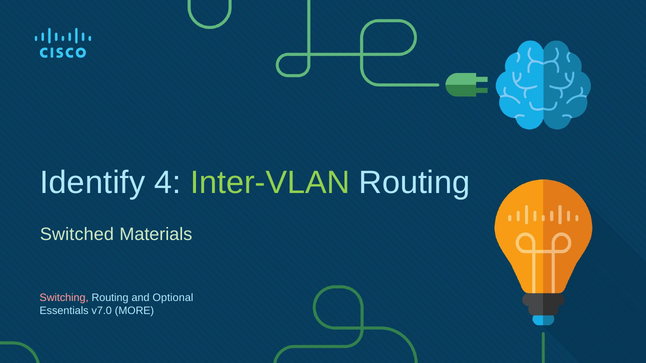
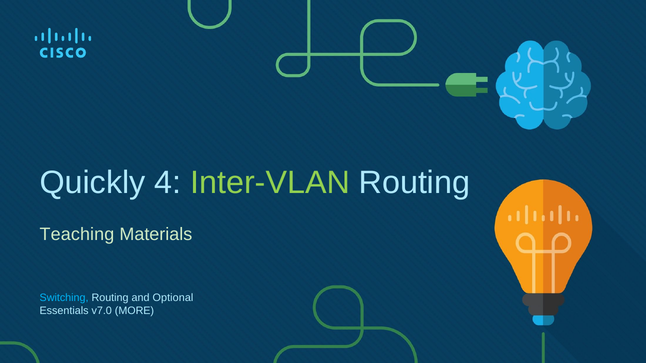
Identify: Identify -> Quickly (93, 183)
Switched: Switched -> Teaching (77, 235)
Switching colour: pink -> light blue (64, 298)
